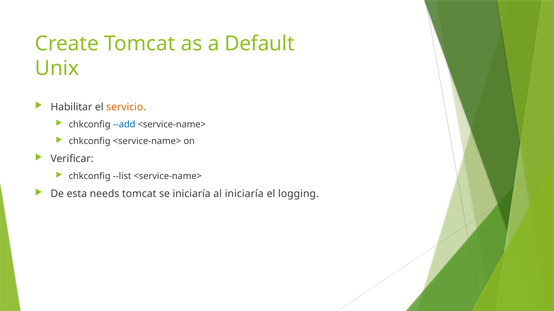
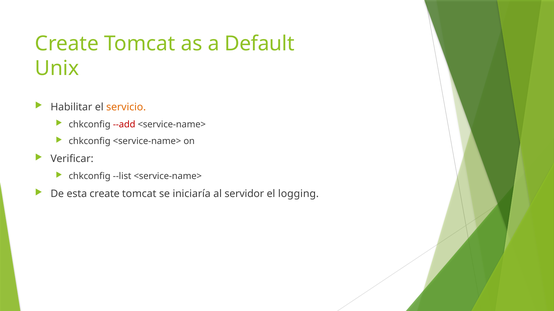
--add colour: blue -> red (124, 125)
esta needs: needs -> create (105, 194)
al iniciaría: iniciaría -> servidor (244, 194)
